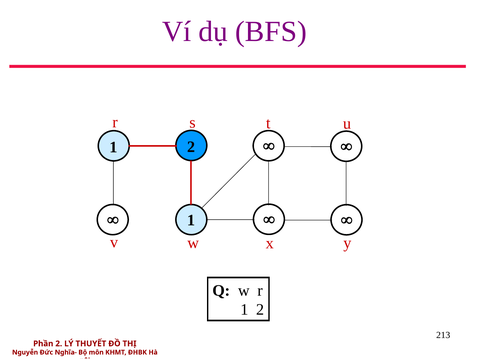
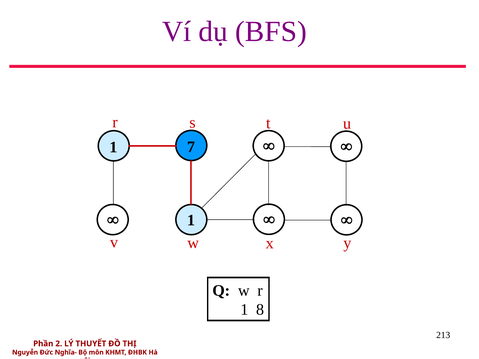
2: 2 -> 7 (191, 147)
2: 2 -> 8 (260, 310)
